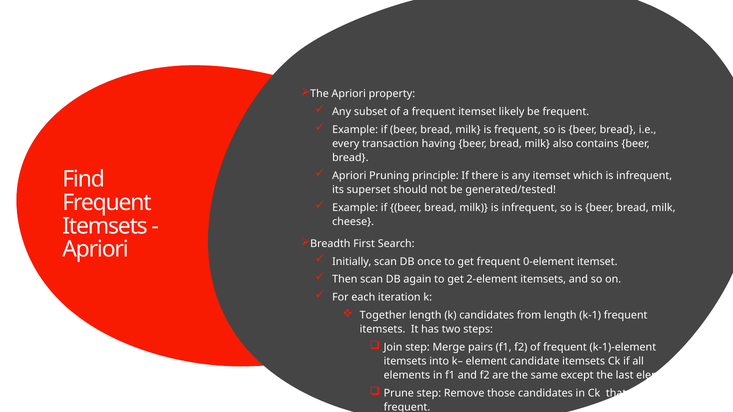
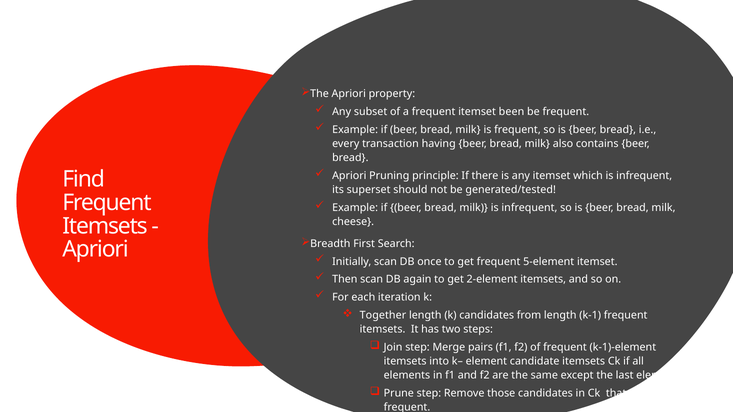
likely: likely -> been (511, 112)
0-element: 0-element -> 5-element (549, 262)
